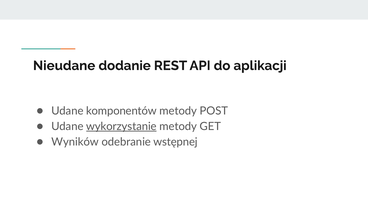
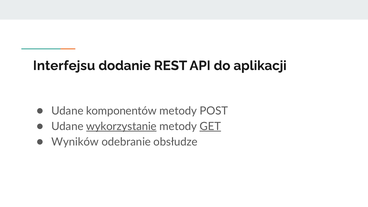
Nieudane: Nieudane -> Interfejsu (64, 66)
GET underline: none -> present (210, 126)
wstępnej: wstępnej -> obsłudze (176, 142)
